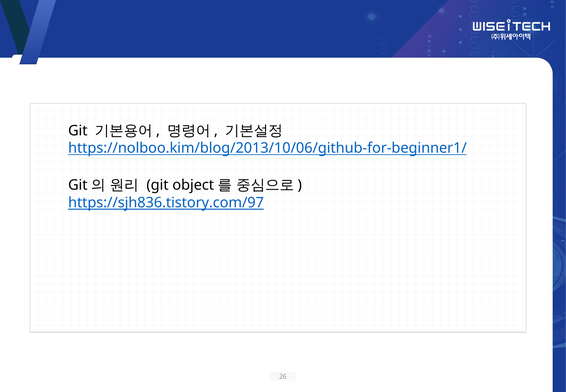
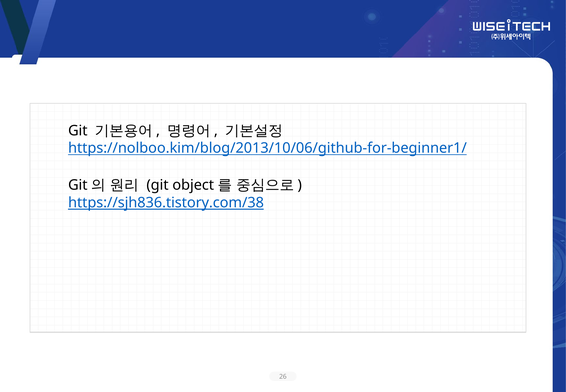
https://sjh836.tistory.com/97: https://sjh836.tistory.com/97 -> https://sjh836.tistory.com/38 (166, 202)
